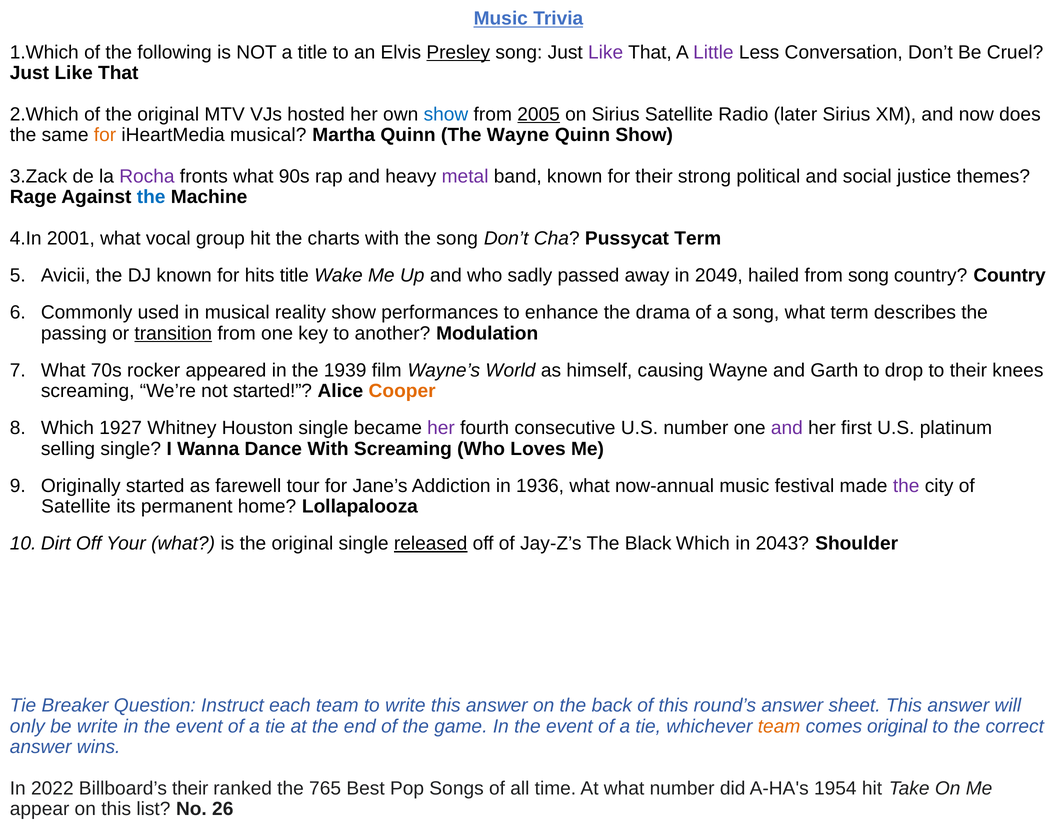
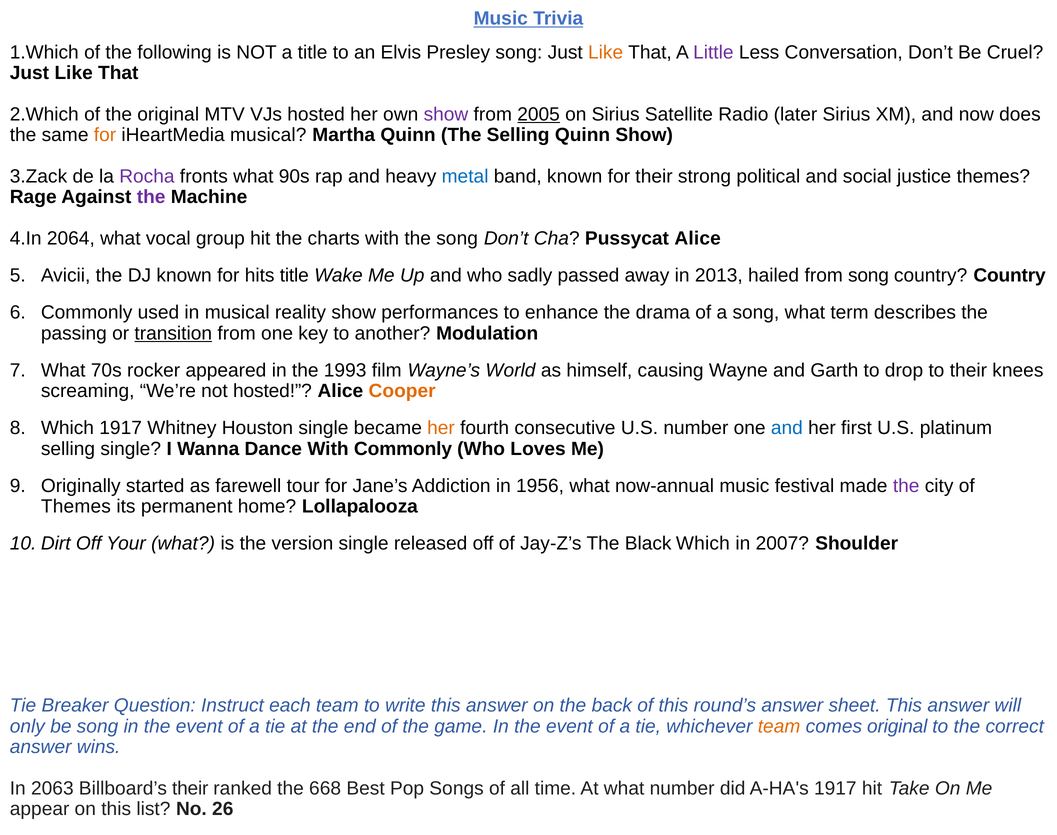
Presley underline: present -> none (458, 52)
Like colour: purple -> orange (606, 52)
show colour: blue -> purple (446, 115)
The Wayne: Wayne -> Selling (518, 135)
metal colour: purple -> blue (465, 177)
the colour: blue -> purple (151, 197)
2001: 2001 -> 2064 (71, 239)
Pussycat Term: Term -> Alice (698, 239)
2049: 2049 -> 2013 (719, 276)
1939: 1939 -> 1993 (345, 371)
not started: started -> hosted (272, 391)
Which 1927: 1927 -> 1917 (121, 428)
her colour: purple -> orange (441, 428)
and colour: purple -> blue (787, 428)
With Screaming: Screaming -> Commonly (403, 449)
1936: 1936 -> 1956 (540, 486)
Satellite: Satellite -> Themes (76, 507)
is the original: original -> version (302, 544)
released underline: present -> none (431, 544)
2043: 2043 -> 2007 (782, 544)
be write: write -> song (98, 727)
2022: 2022 -> 2063 (52, 789)
765: 765 -> 668 (325, 789)
A-HA's 1954: 1954 -> 1917 (835, 789)
